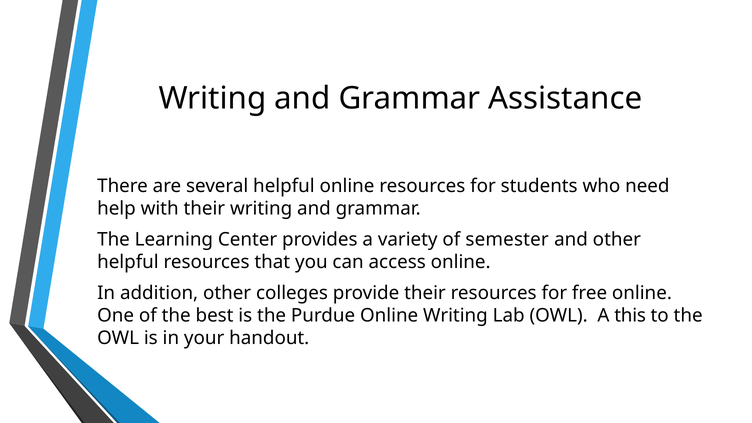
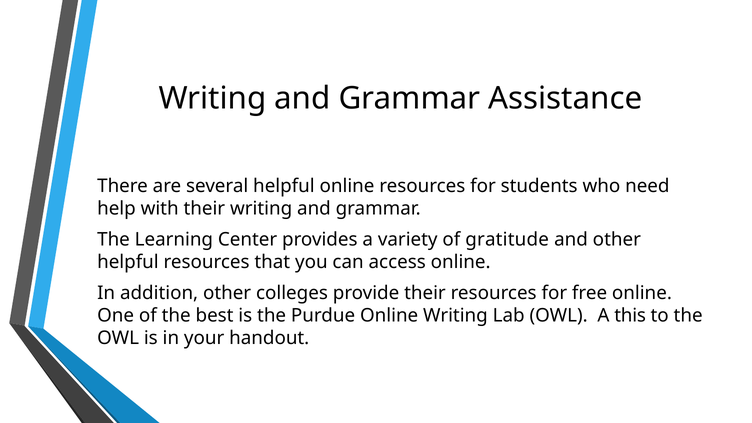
semester: semester -> gratitude (507, 240)
